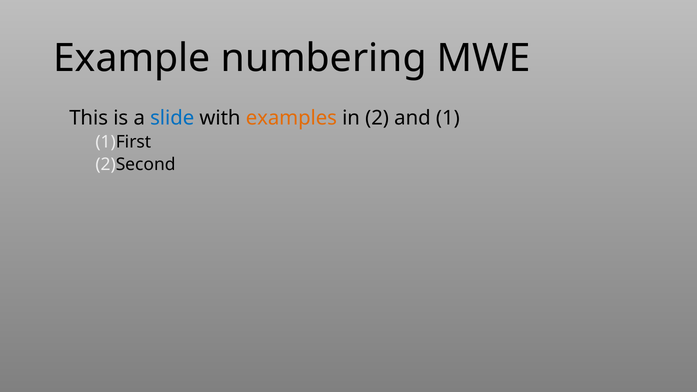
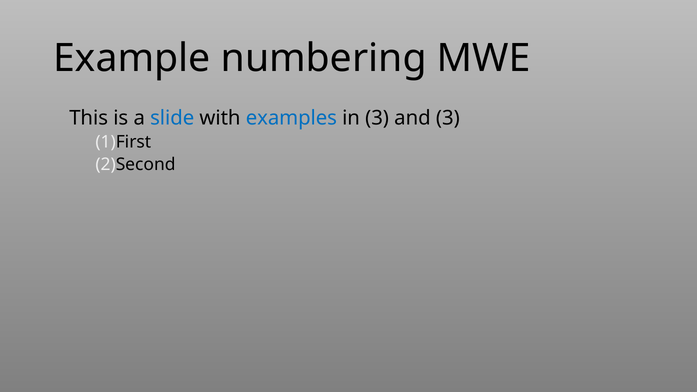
examples colour: orange -> blue (291, 118)
in 2: 2 -> 3 (377, 118)
and 1: 1 -> 3 (448, 118)
